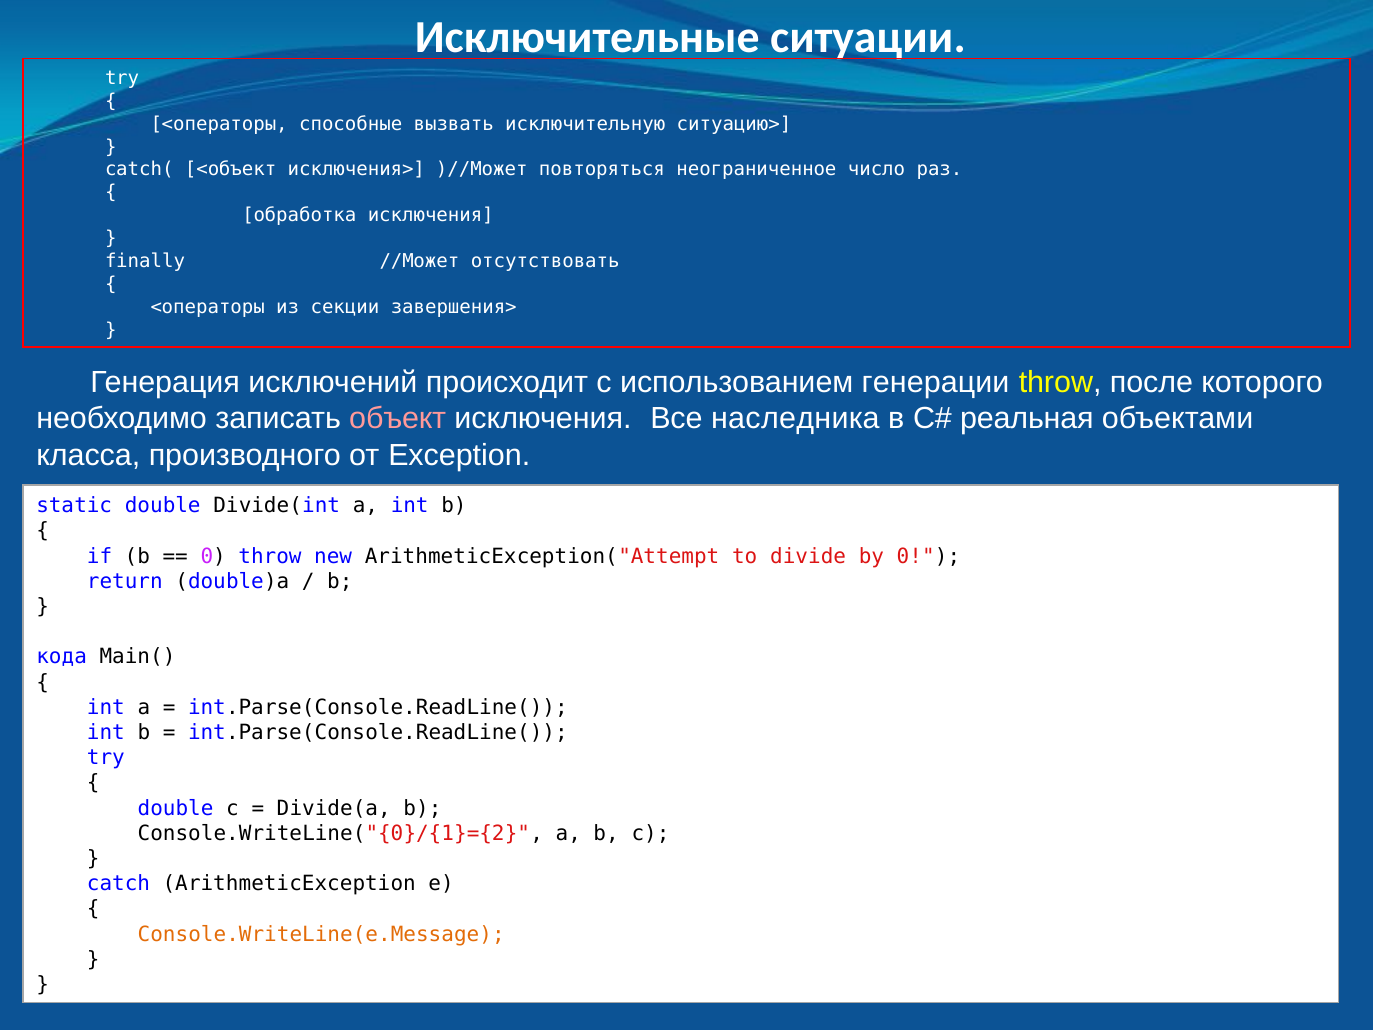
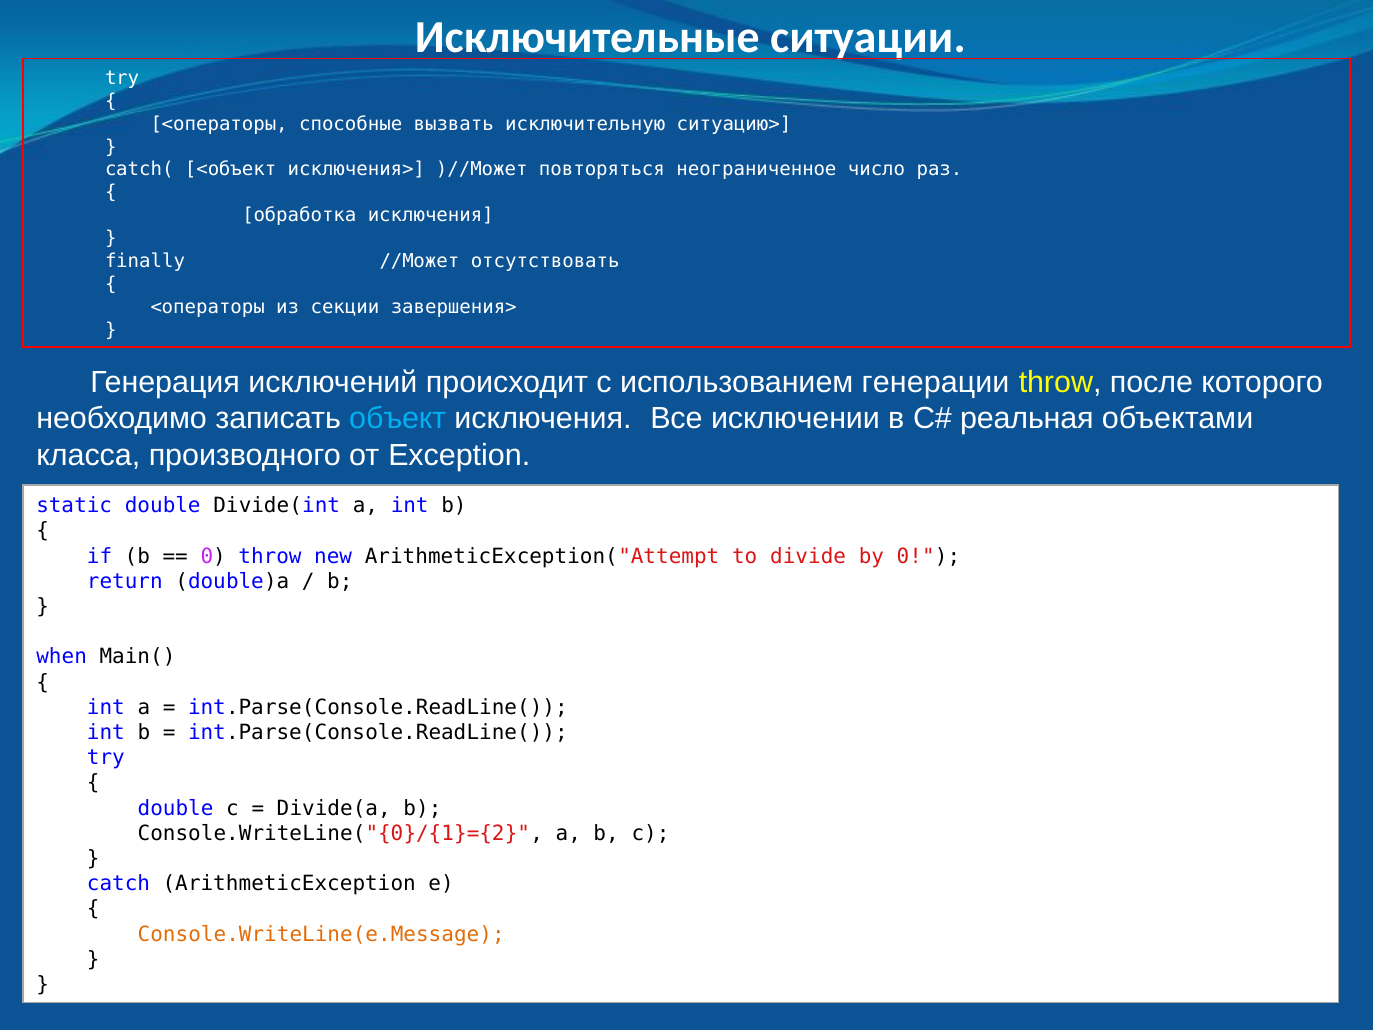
объект colour: pink -> light blue (398, 418)
наследника: наследника -> исключении (795, 418)
кода: кода -> when (62, 657)
